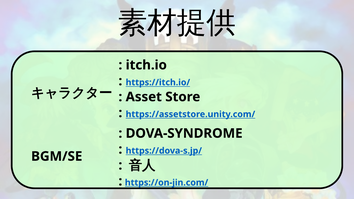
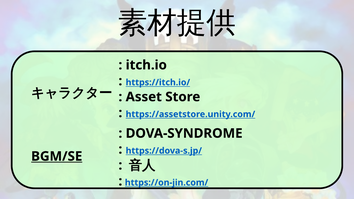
BGM/SE underline: none -> present (57, 156)
